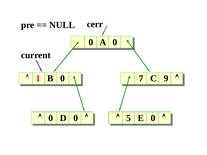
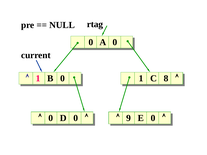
cerr: cerr -> rtag (95, 24)
0 7: 7 -> 1 (141, 78)
9: 9 -> 8 (166, 78)
5: 5 -> 9 (129, 118)
